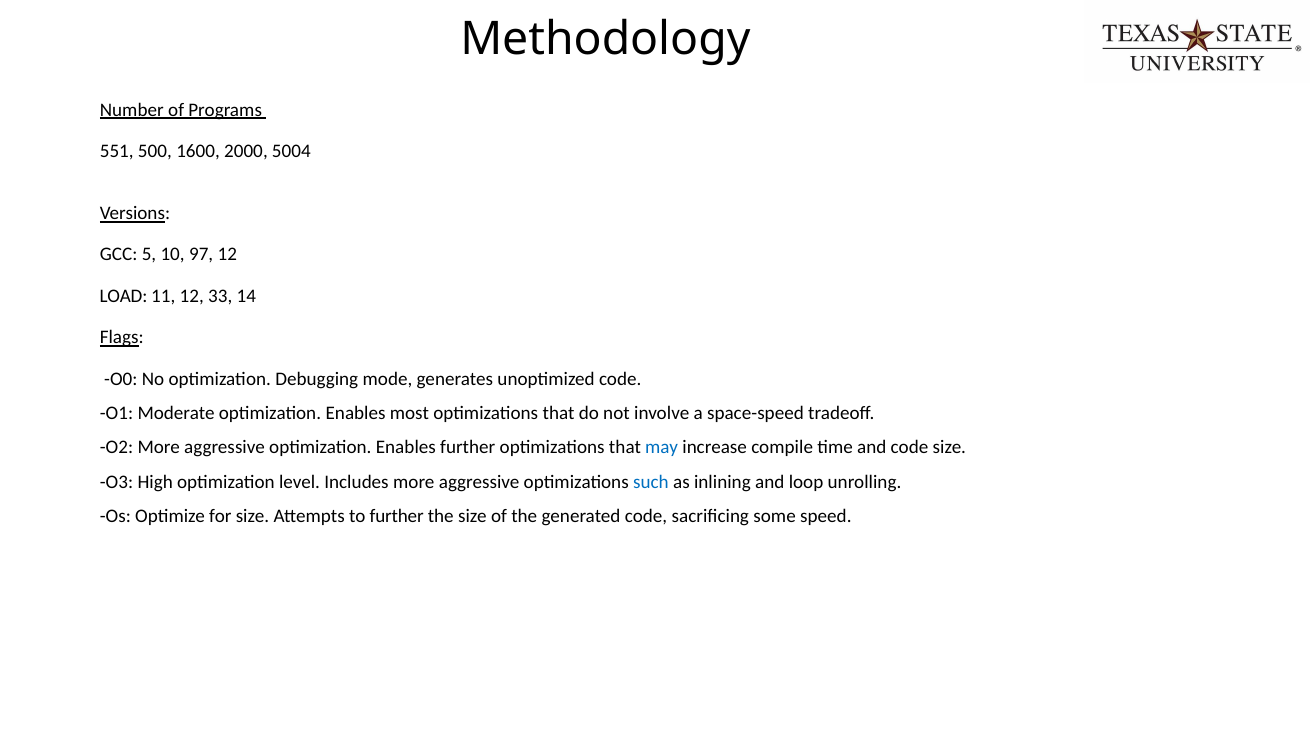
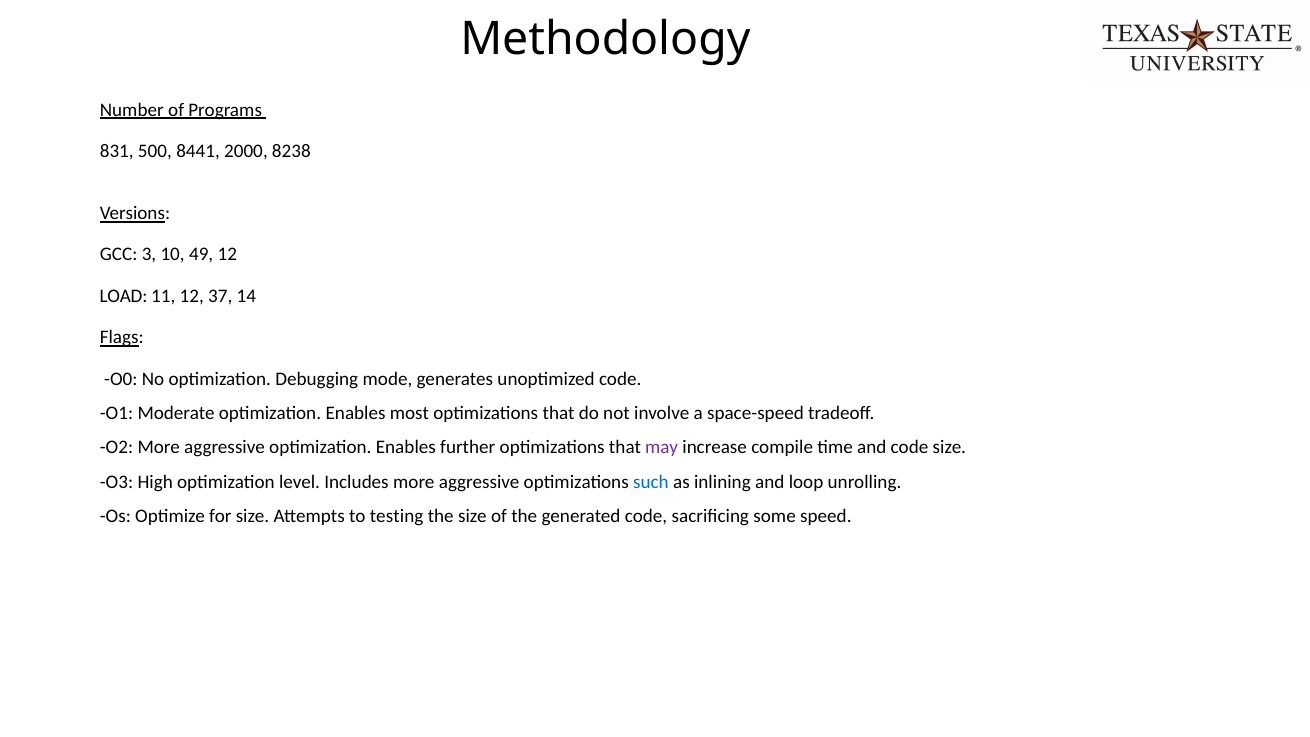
551: 551 -> 831 (117, 151)
1600: 1600 -> 8441 (198, 151)
5004: 5004 -> 8238 (291, 151)
5: 5 -> 3 (149, 255)
97: 97 -> 49 (201, 255)
33: 33 -> 37 (220, 296)
may colour: blue -> purple (662, 447)
to further: further -> testing (397, 516)
